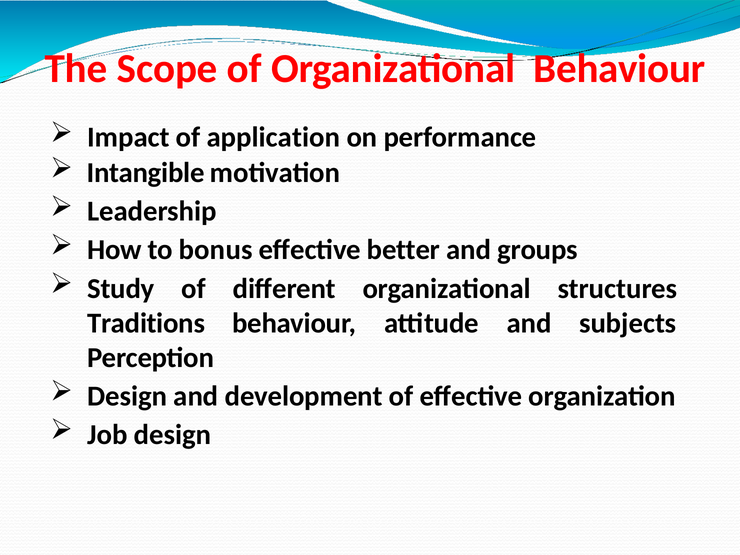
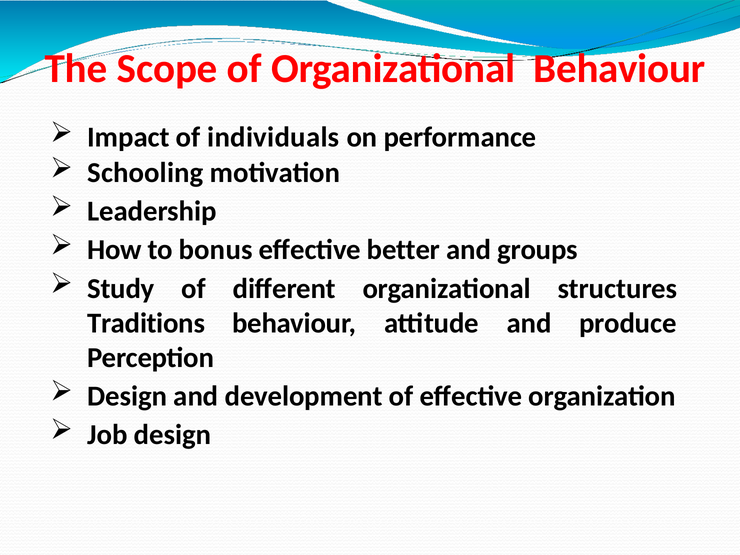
application: application -> individuals (273, 137)
Intangible: Intangible -> Schooling (145, 173)
subjects: subjects -> produce (628, 323)
